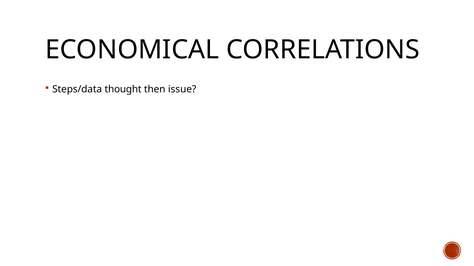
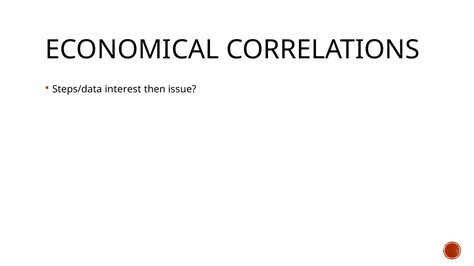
thought: thought -> interest (123, 90)
